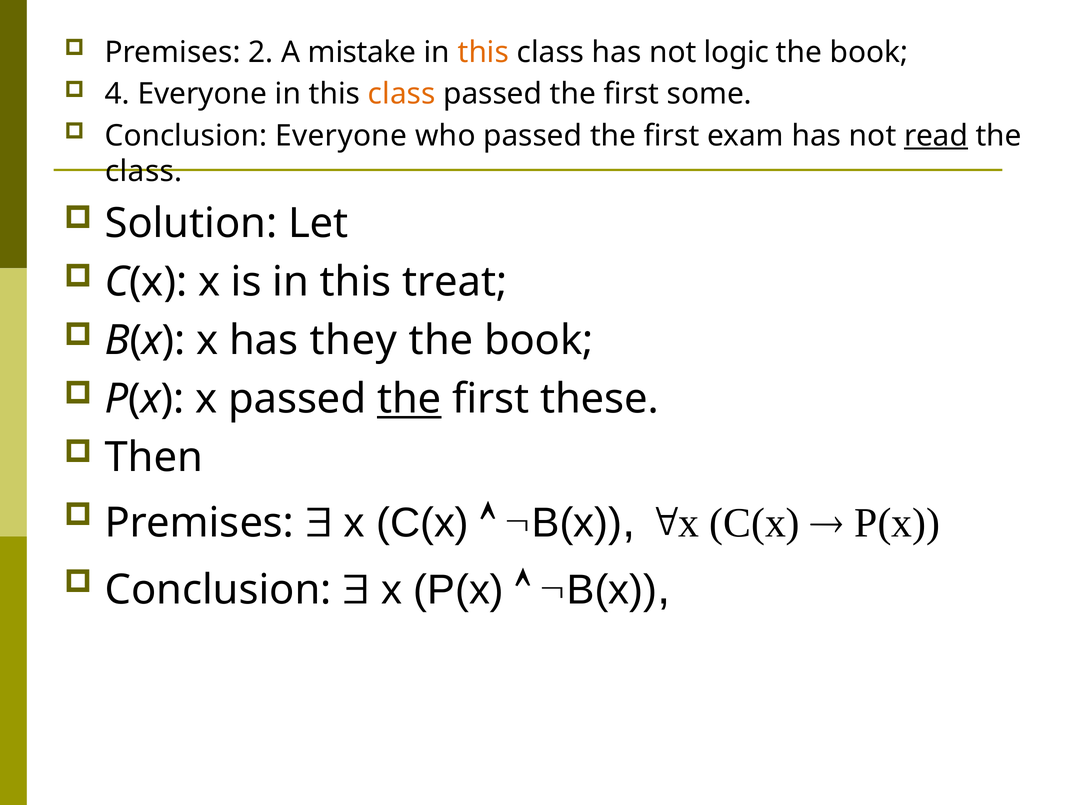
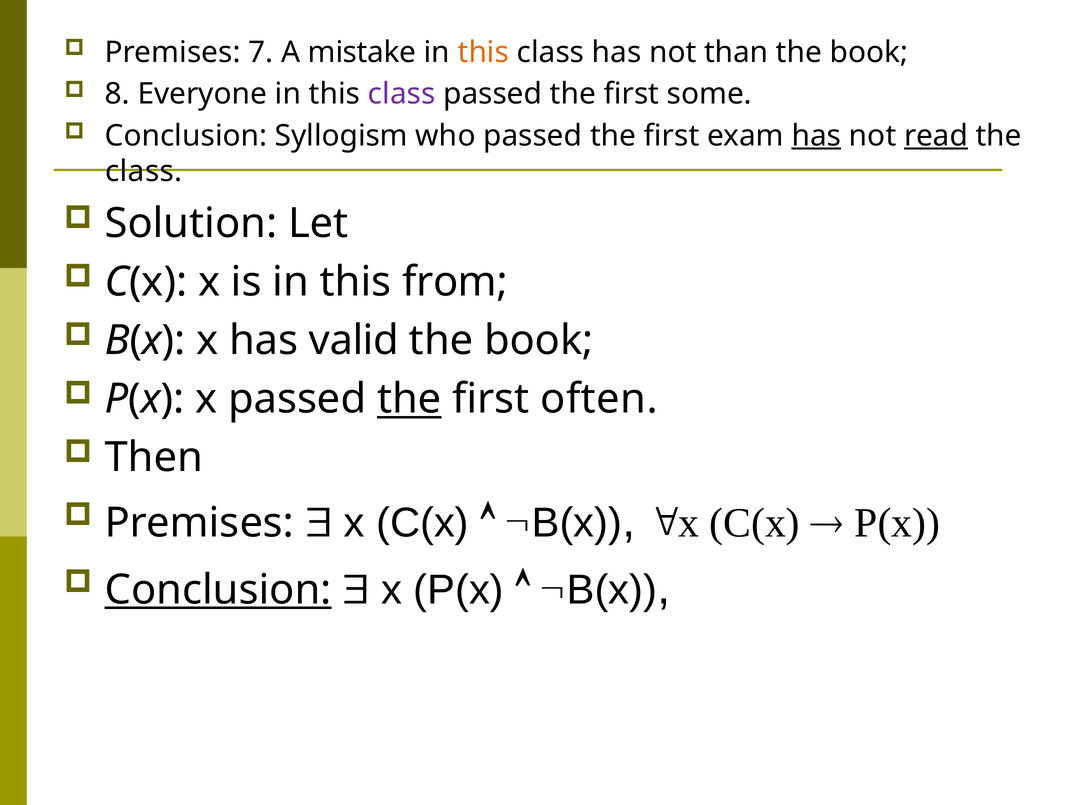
2: 2 -> 7 (261, 52)
logic: logic -> than (736, 52)
4: 4 -> 8 (117, 94)
class colour: orange -> purple (402, 94)
Conclusion Everyone: Everyone -> Syllogism (341, 136)
has underline: none -> present (816, 136)
treat: treat -> from (455, 282)
they: they -> valid (354, 341)
these: these -> often (599, 399)
Conclusion underline: none -> present (218, 590)
